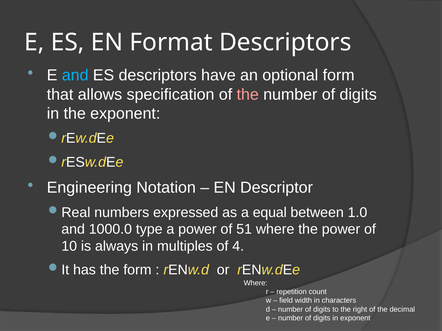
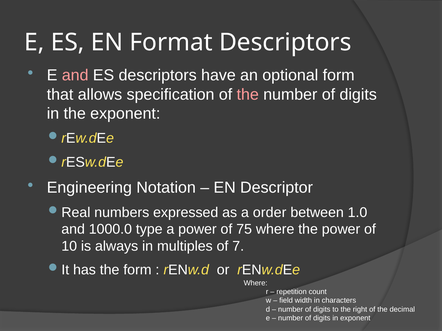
and colour: light blue -> pink (75, 75)
equal: equal -> order (270, 213)
51: 51 -> 75 (244, 230)
4: 4 -> 7 (238, 247)
